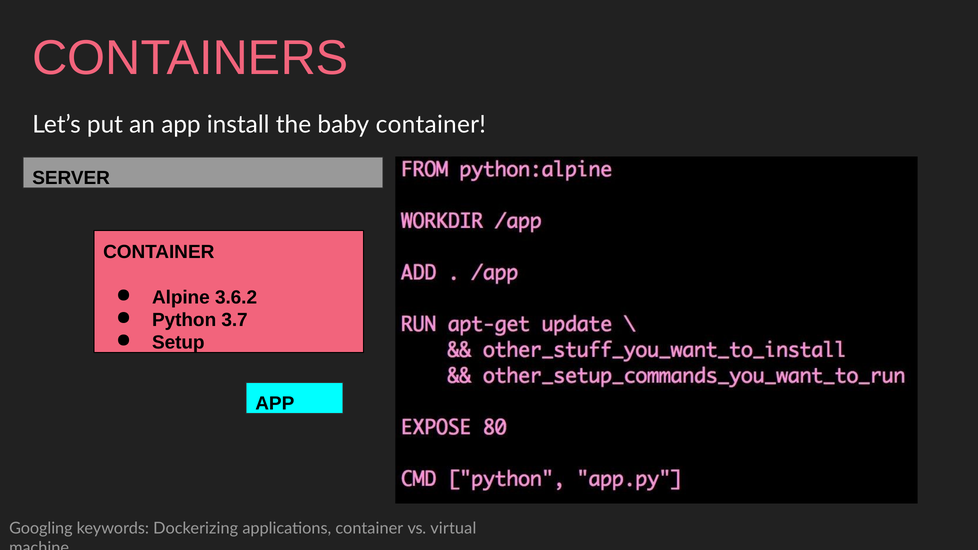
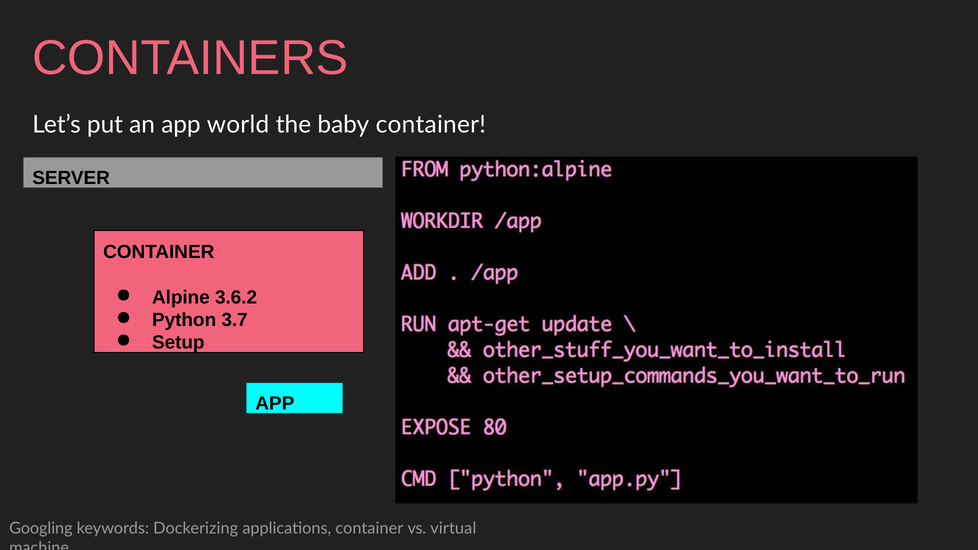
install: install -> world (238, 125)
